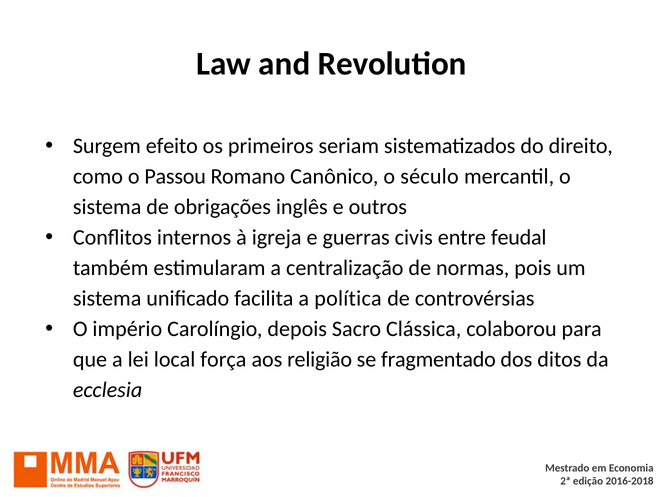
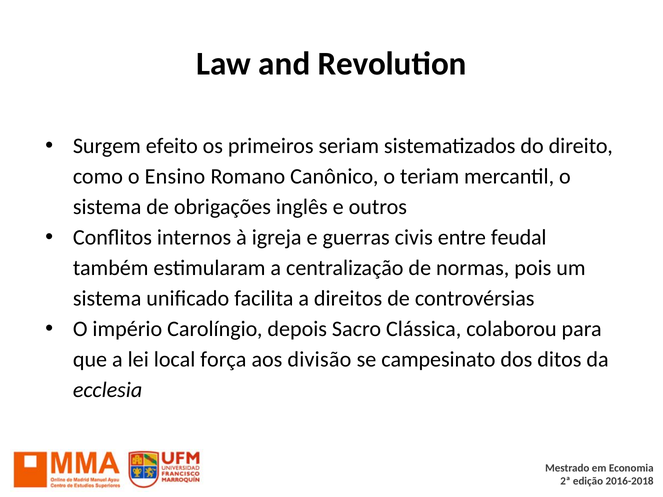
Passou: Passou -> Ensino (175, 177)
século: século -> teriam (430, 177)
política: política -> direitos (348, 299)
religião: religião -> divisão (319, 360)
fragmentado: fragmentado -> campesinato (438, 360)
